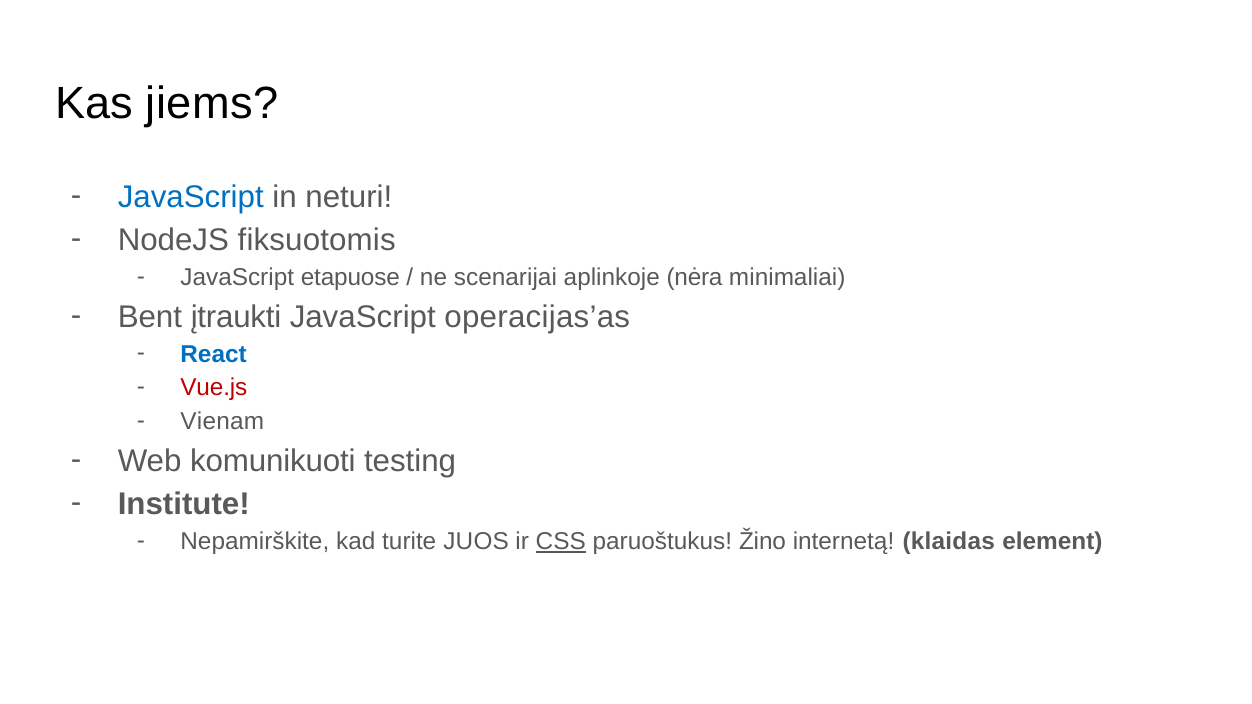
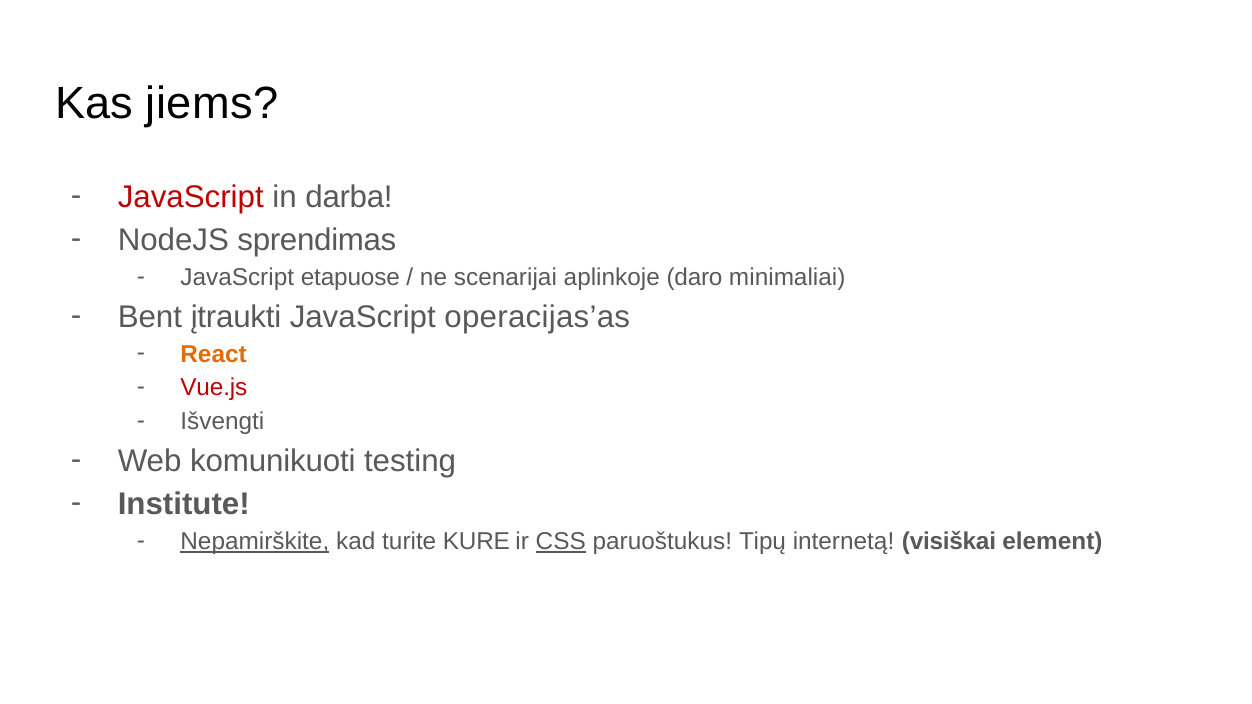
JavaScript colour: blue -> red (191, 197)
neturi: neturi -> darba (349, 197)
fiksuotomis: fiksuotomis -> sprendimas (317, 240)
nėra: nėra -> daro (695, 277)
React colour: blue -> orange (214, 354)
Vienam: Vienam -> Išvengti (222, 422)
Nepamirškite underline: none -> present (255, 542)
JUOS: JUOS -> KURE (476, 542)
Žino: Žino -> Tipų (763, 542)
klaidas: klaidas -> visiškai (949, 542)
